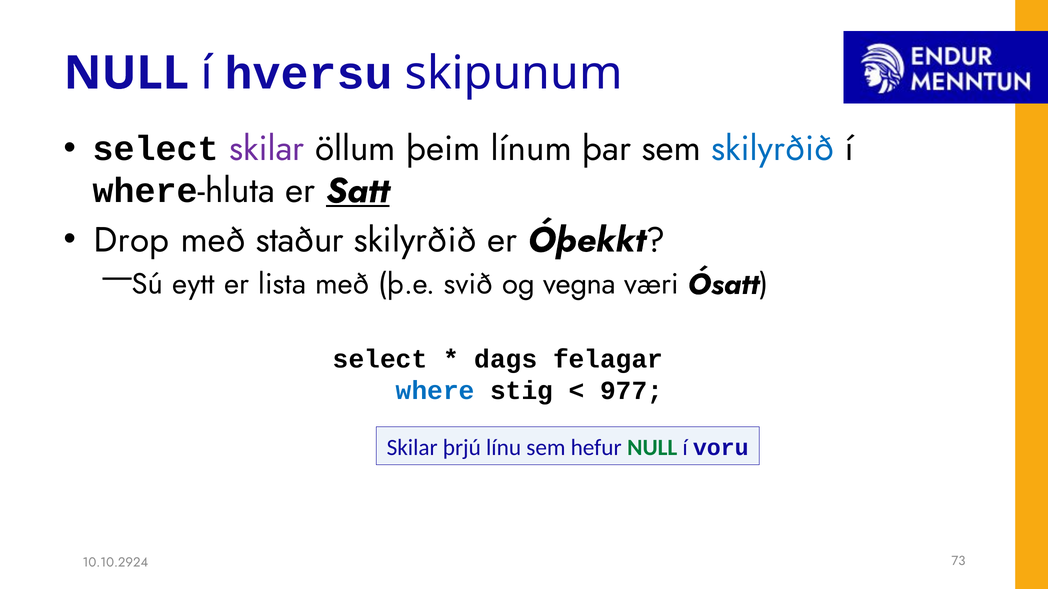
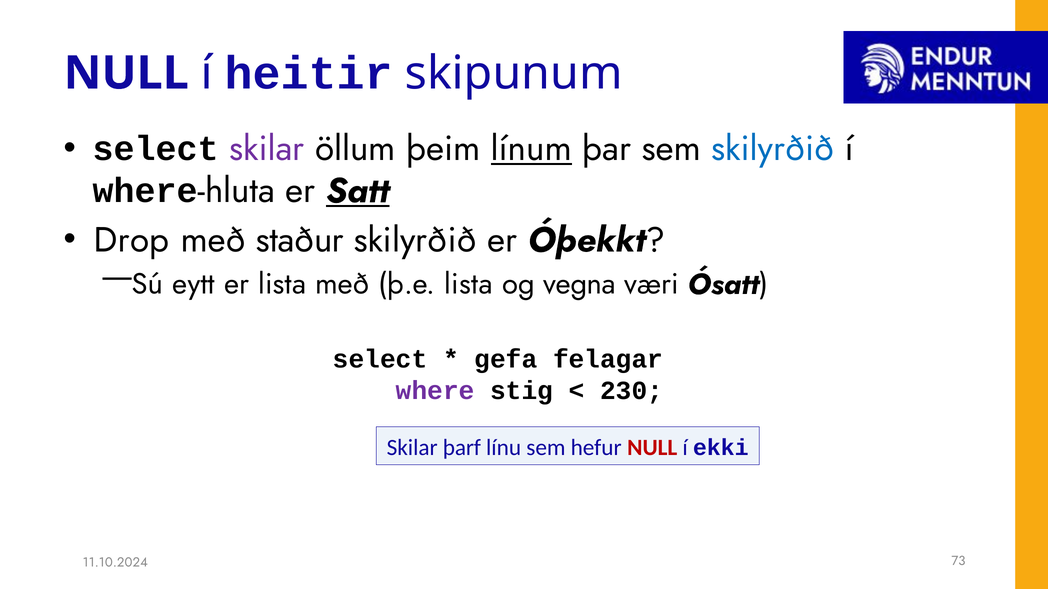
hversu: hversu -> heitir (309, 73)
línum underline: none -> present (531, 149)
þ.e svið: svið -> lista (468, 285)
dags: dags -> gefa (506, 359)
where colour: blue -> purple (435, 391)
977: 977 -> 230 (632, 391)
þrjú: þrjú -> þarf (462, 448)
NULL colour: green -> red (652, 448)
voru: voru -> ekki (721, 448)
10.10.2924: 10.10.2924 -> 11.10.2024 (115, 563)
